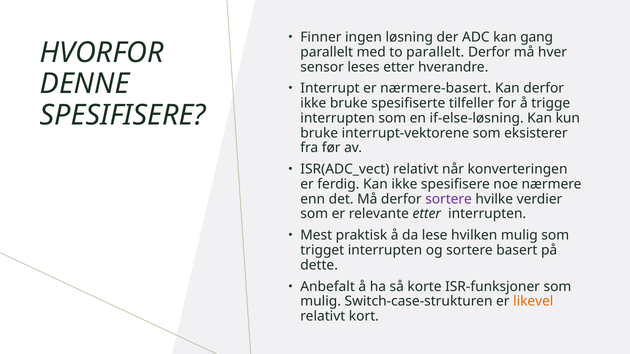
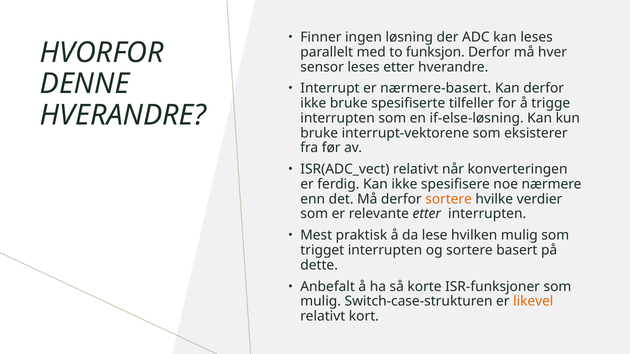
kan gang: gang -> leses (537, 37)
to parallelt: parallelt -> funksjon (435, 52)
SPESIFISERE: SPESIFISERE -> HVERANDRE (123, 115)
sortere colour: purple -> orange (449, 199)
